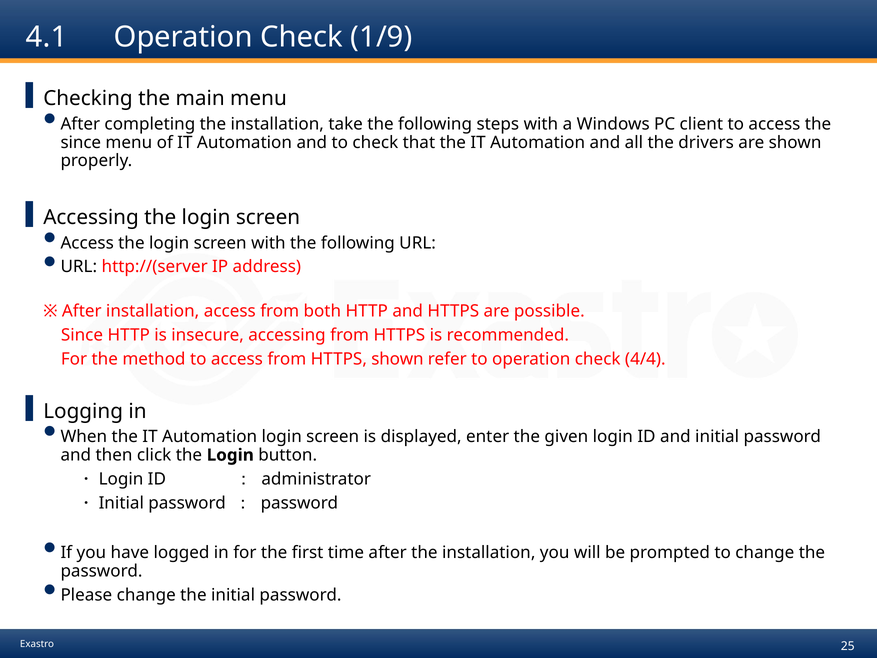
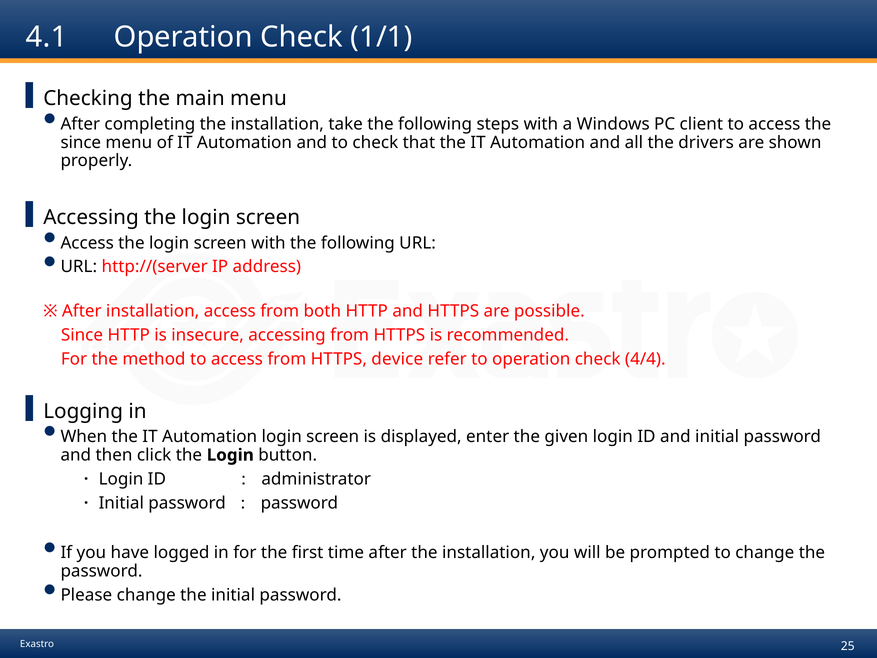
1/9: 1/9 -> 1/1 (381, 37)
HTTPS shown: shown -> device (397, 359)
